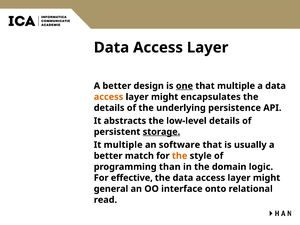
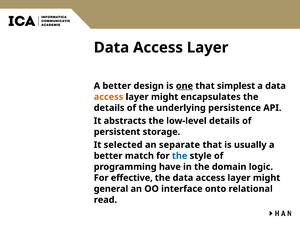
that multiple: multiple -> simplest (236, 86)
storage underline: present -> none (161, 132)
It multiple: multiple -> selected (123, 145)
software: software -> separate (179, 145)
the colour: orange -> blue (180, 156)
than: than -> have (170, 167)
